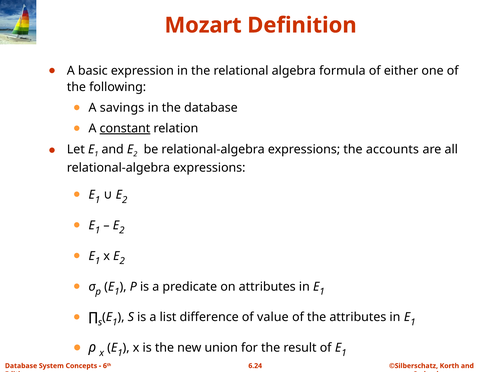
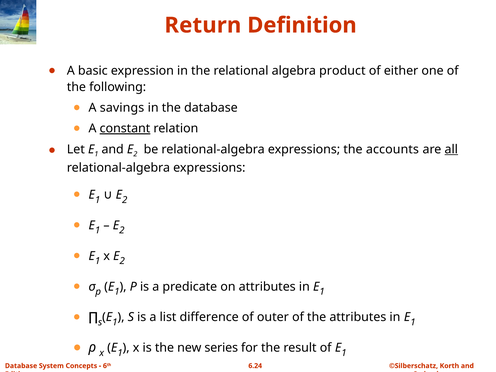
Mozart: Mozart -> Return (203, 25)
formula: formula -> product (342, 71)
all underline: none -> present (451, 149)
value: value -> outer (273, 317)
union: union -> series (221, 348)
